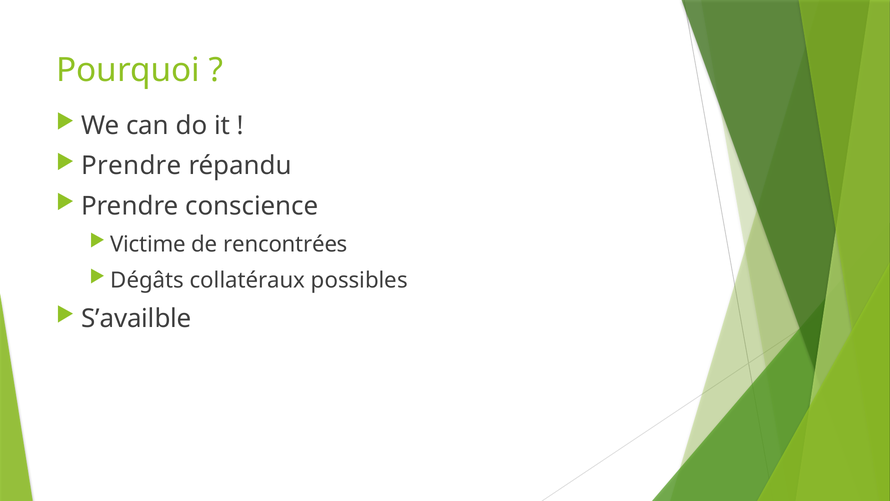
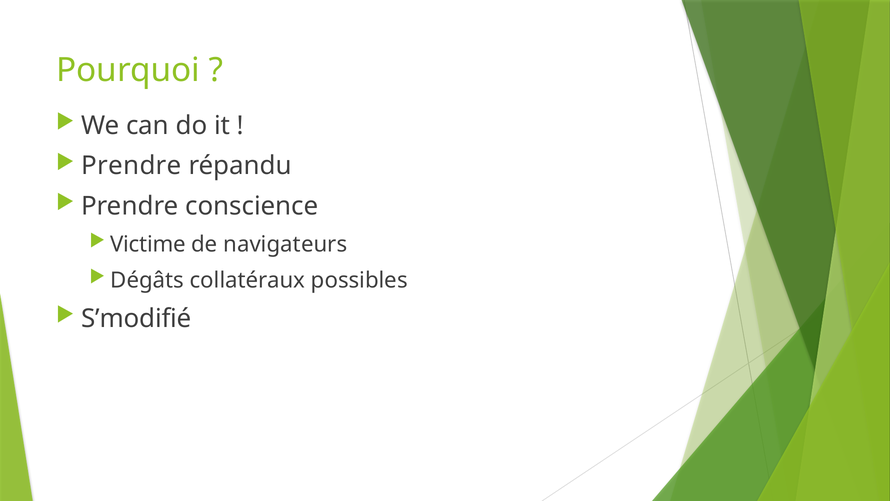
rencontrées: rencontrées -> navigateurs (285, 244)
S’availble: S’availble -> S’modifié (136, 318)
